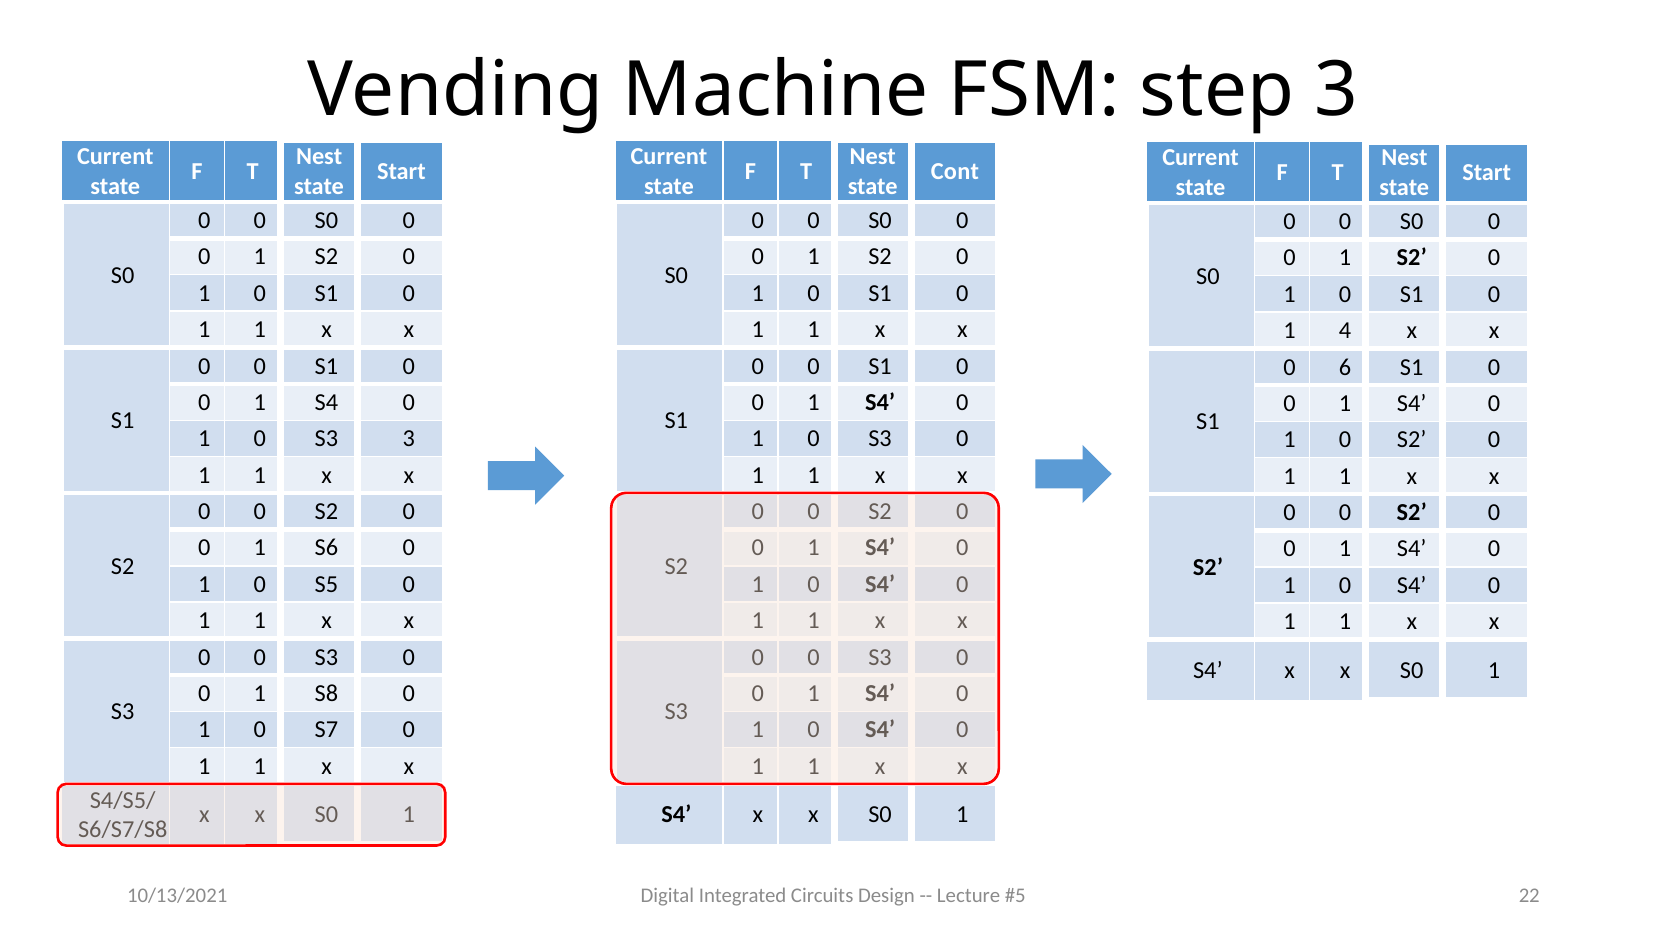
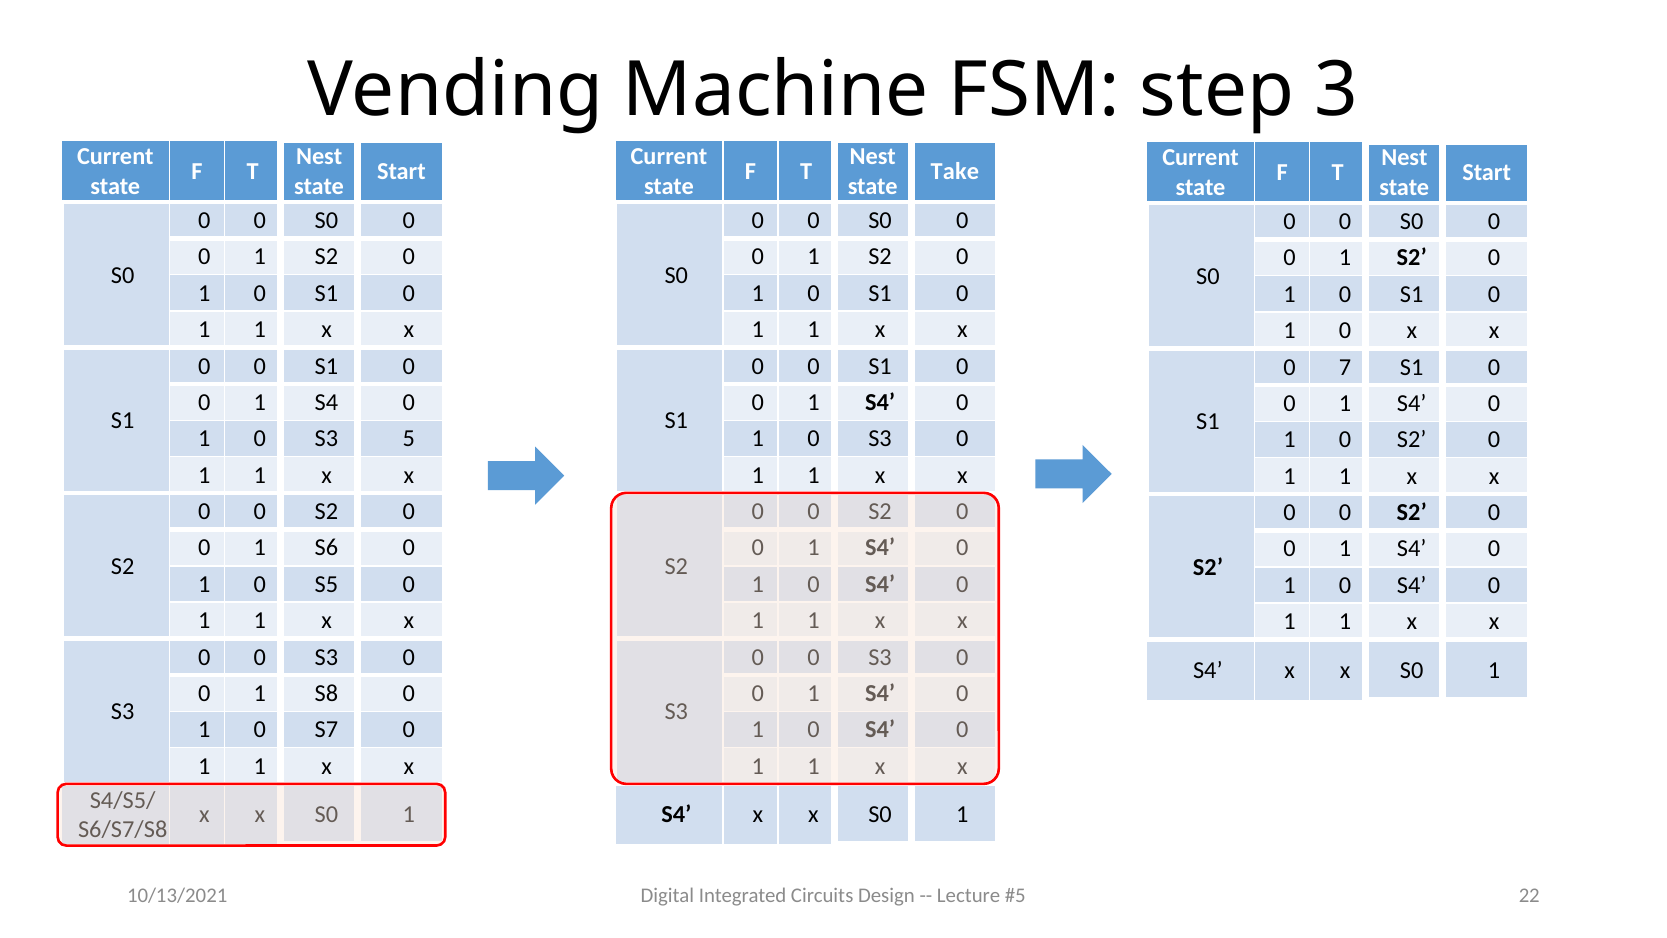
Cont: Cont -> Take (955, 171)
4: 4 -> 0 (1345, 331)
6: 6 -> 7 (1345, 367)
S3 3: 3 -> 5 (409, 439)
